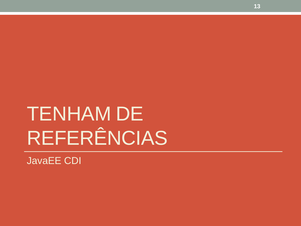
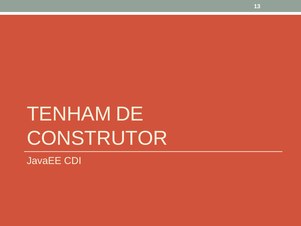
REFERÊNCIAS: REFERÊNCIAS -> CONSTRUTOR (97, 138)
